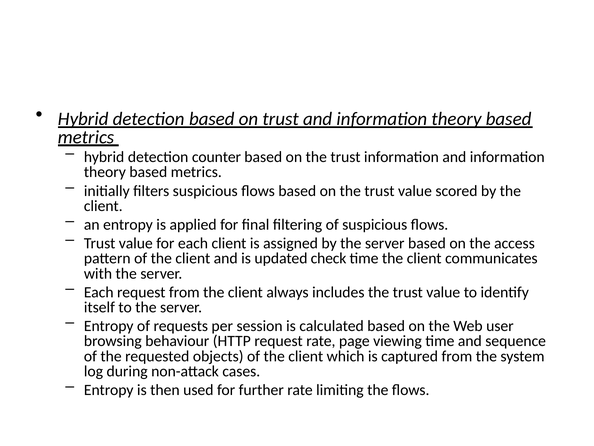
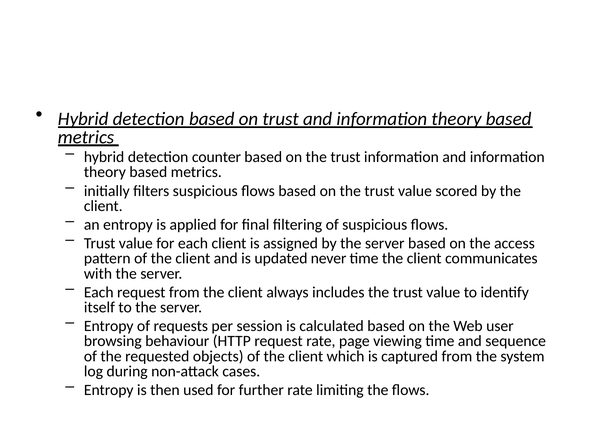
check: check -> never (329, 258)
